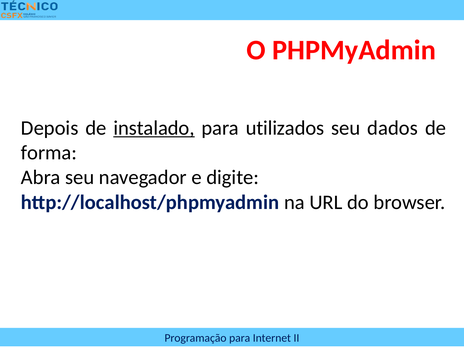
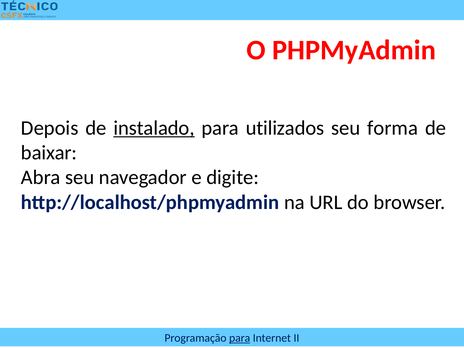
dados: dados -> forma (393, 128)
forma: forma -> baixar (49, 153)
para underline: none -> present (240, 338)
